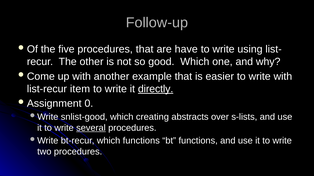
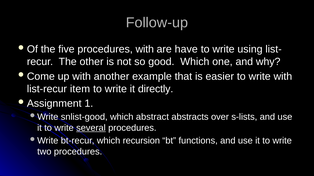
procedures that: that -> with (145, 49)
directly underline: present -> none (156, 89)
0: 0 -> 1 (89, 104)
creating: creating -> abstract (152, 117)
which functions: functions -> recursion (141, 141)
